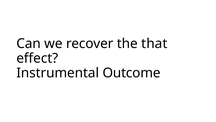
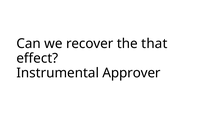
Outcome: Outcome -> Approver (132, 73)
